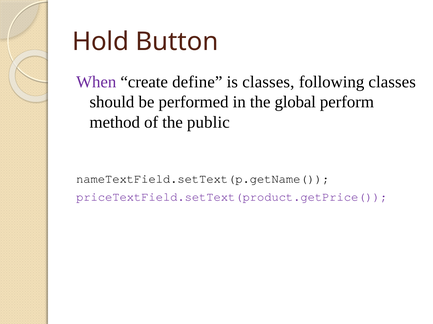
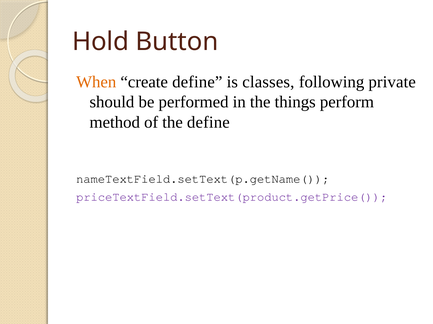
When colour: purple -> orange (96, 82)
following classes: classes -> private (392, 82)
global: global -> things (295, 102)
the public: public -> define (208, 122)
